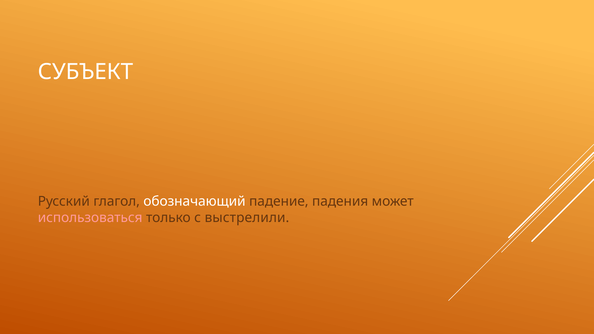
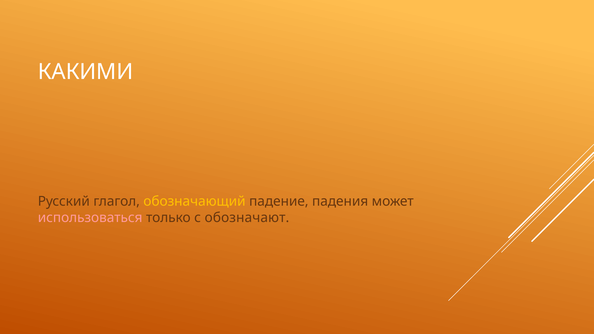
СУБЪЕКТ: СУБЪЕКТ -> КАКИМИ (86, 72)
обозначающий colour: white -> yellow (194, 201)
выстрелили: выстрелили -> обозначают (247, 218)
